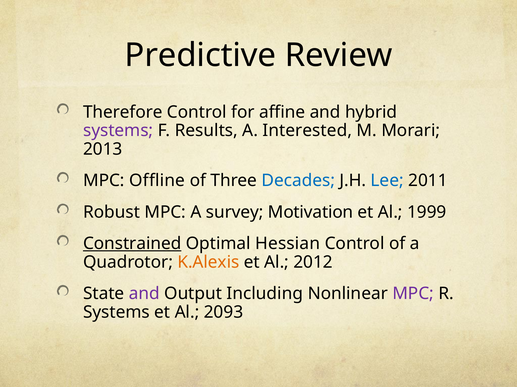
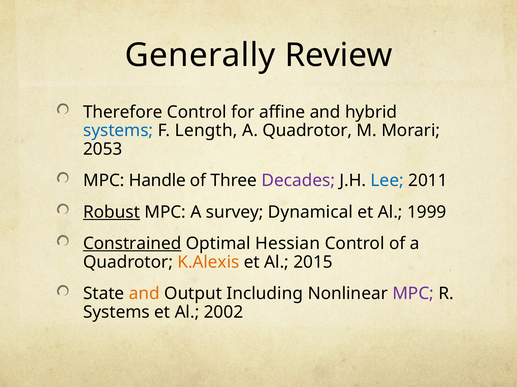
Predictive: Predictive -> Generally (200, 55)
systems colour: purple -> blue (118, 131)
Results: Results -> Length (206, 131)
Interested: Interested -> Quadrotor (307, 131)
2013: 2013 -> 2053 (103, 149)
Offline: Offline -> Handle (157, 181)
Decades colour: blue -> purple (298, 181)
Robust underline: none -> present (111, 213)
Motivation: Motivation -> Dynamical (310, 213)
2012: 2012 -> 2015 (313, 263)
and colour: purple -> orange (144, 294)
2093: 2093 -> 2002 (224, 313)
